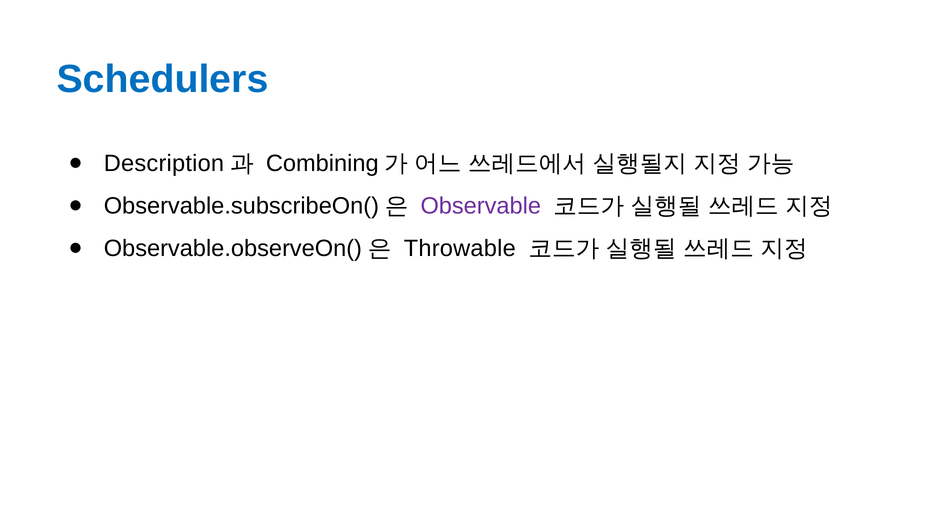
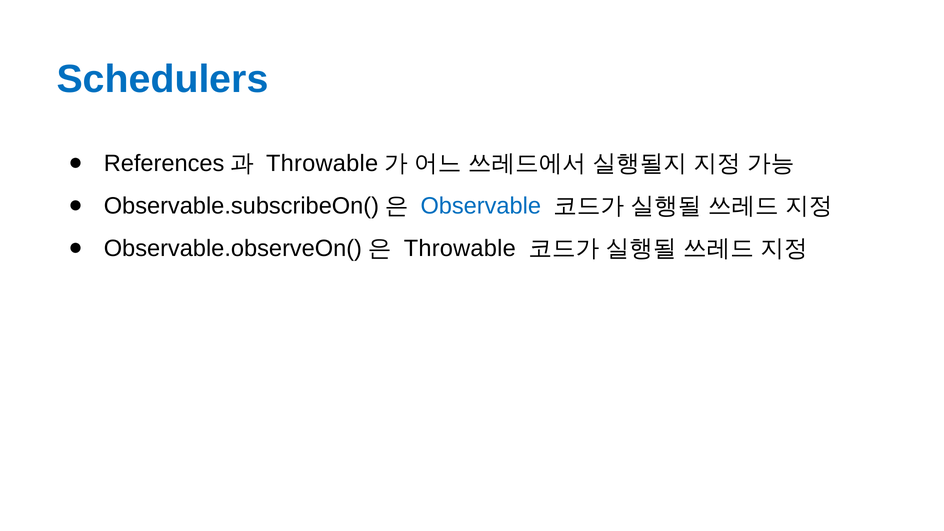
Description: Description -> References (164, 163)
Combining: Combining -> Throwable (322, 163)
Observable colour: purple -> blue (481, 206)
